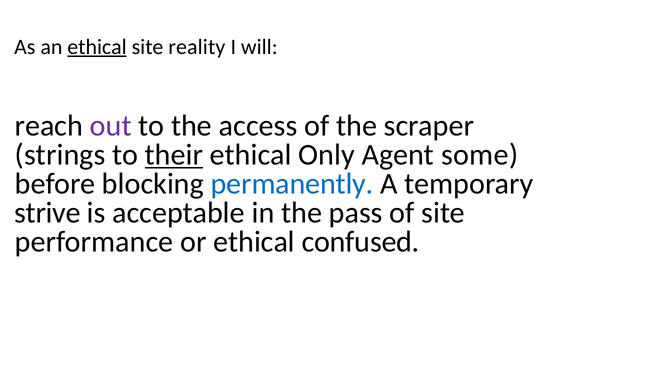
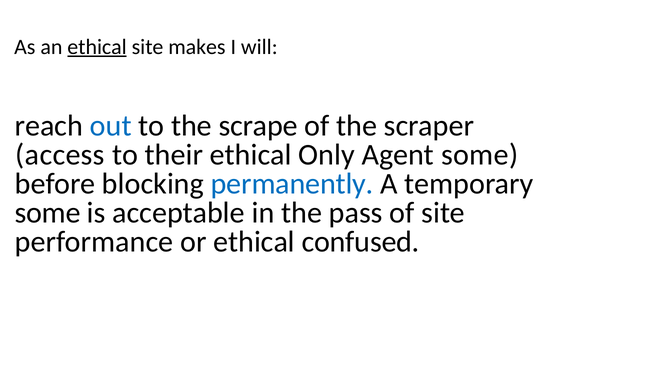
reality: reality -> makes (197, 47)
out colour: purple -> blue (111, 126)
access: access -> scrape (258, 126)
strings: strings -> access (60, 155)
their underline: present -> none (174, 155)
strive: strive -> some (48, 213)
